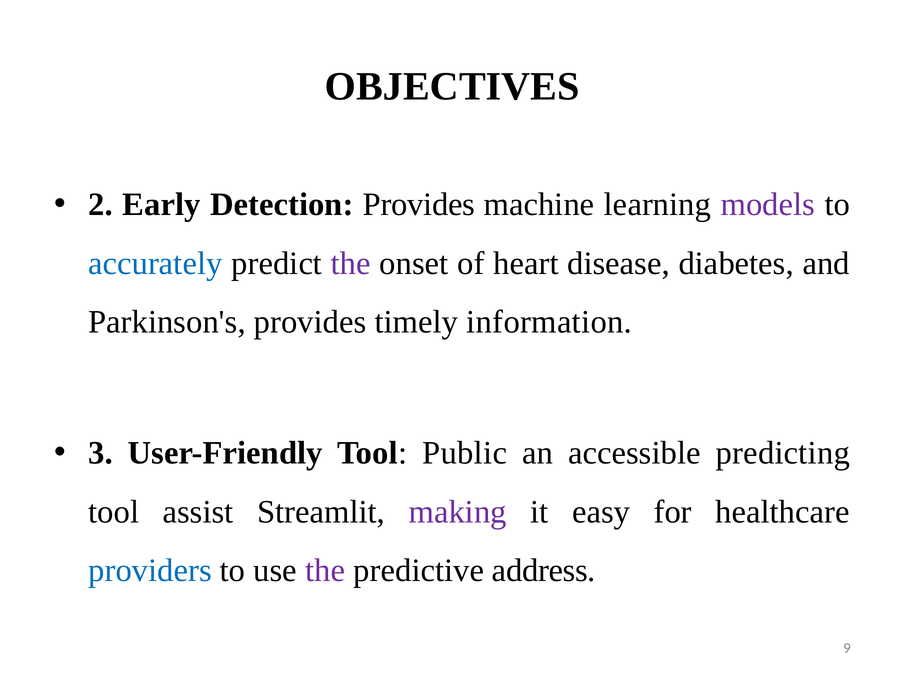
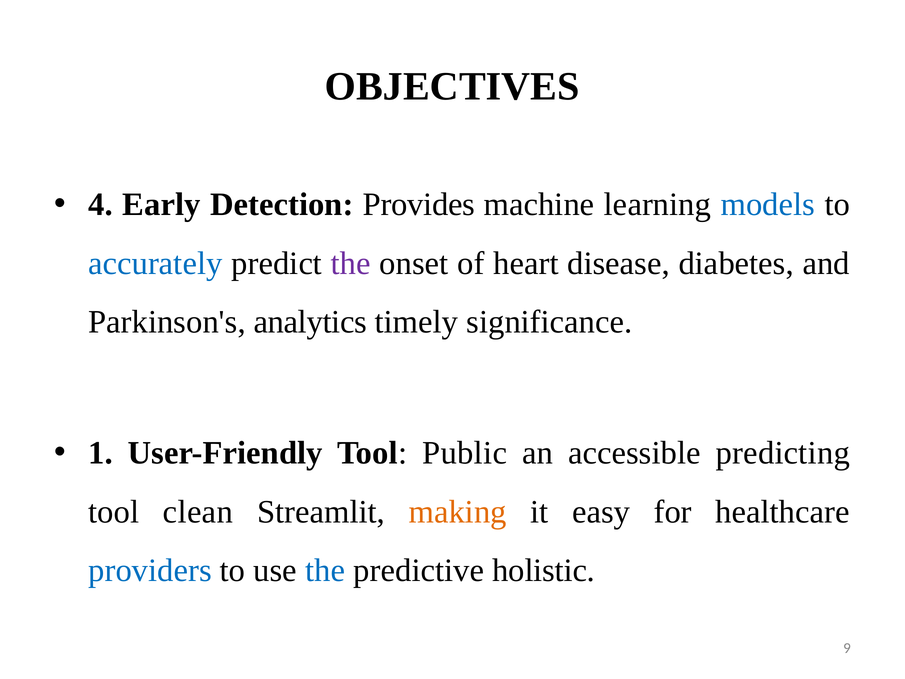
2: 2 -> 4 (100, 204)
models colour: purple -> blue (768, 204)
Parkinson's provides: provides -> analytics (310, 322)
information: information -> significance (549, 322)
3: 3 -> 1 (100, 453)
assist: assist -> clean (198, 512)
making colour: purple -> orange (458, 512)
the colour: purple -> blue (325, 570)
address: address -> holistic (544, 570)
